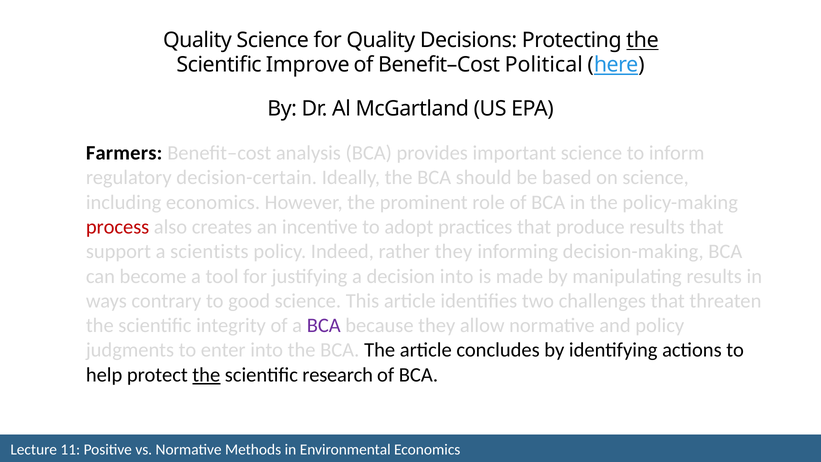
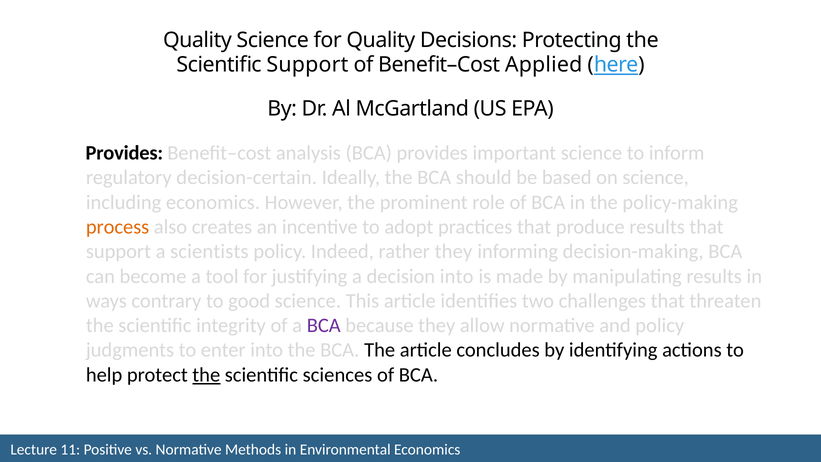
the underline: present -> none (643, 40)
Scientific Improve: Improve -> Support (307, 64)
Political: Political -> Applied (544, 64)
Farmers: Farmers -> Provides (124, 153)
process colour: red -> orange (118, 227)
research: research -> sciences (338, 375)
